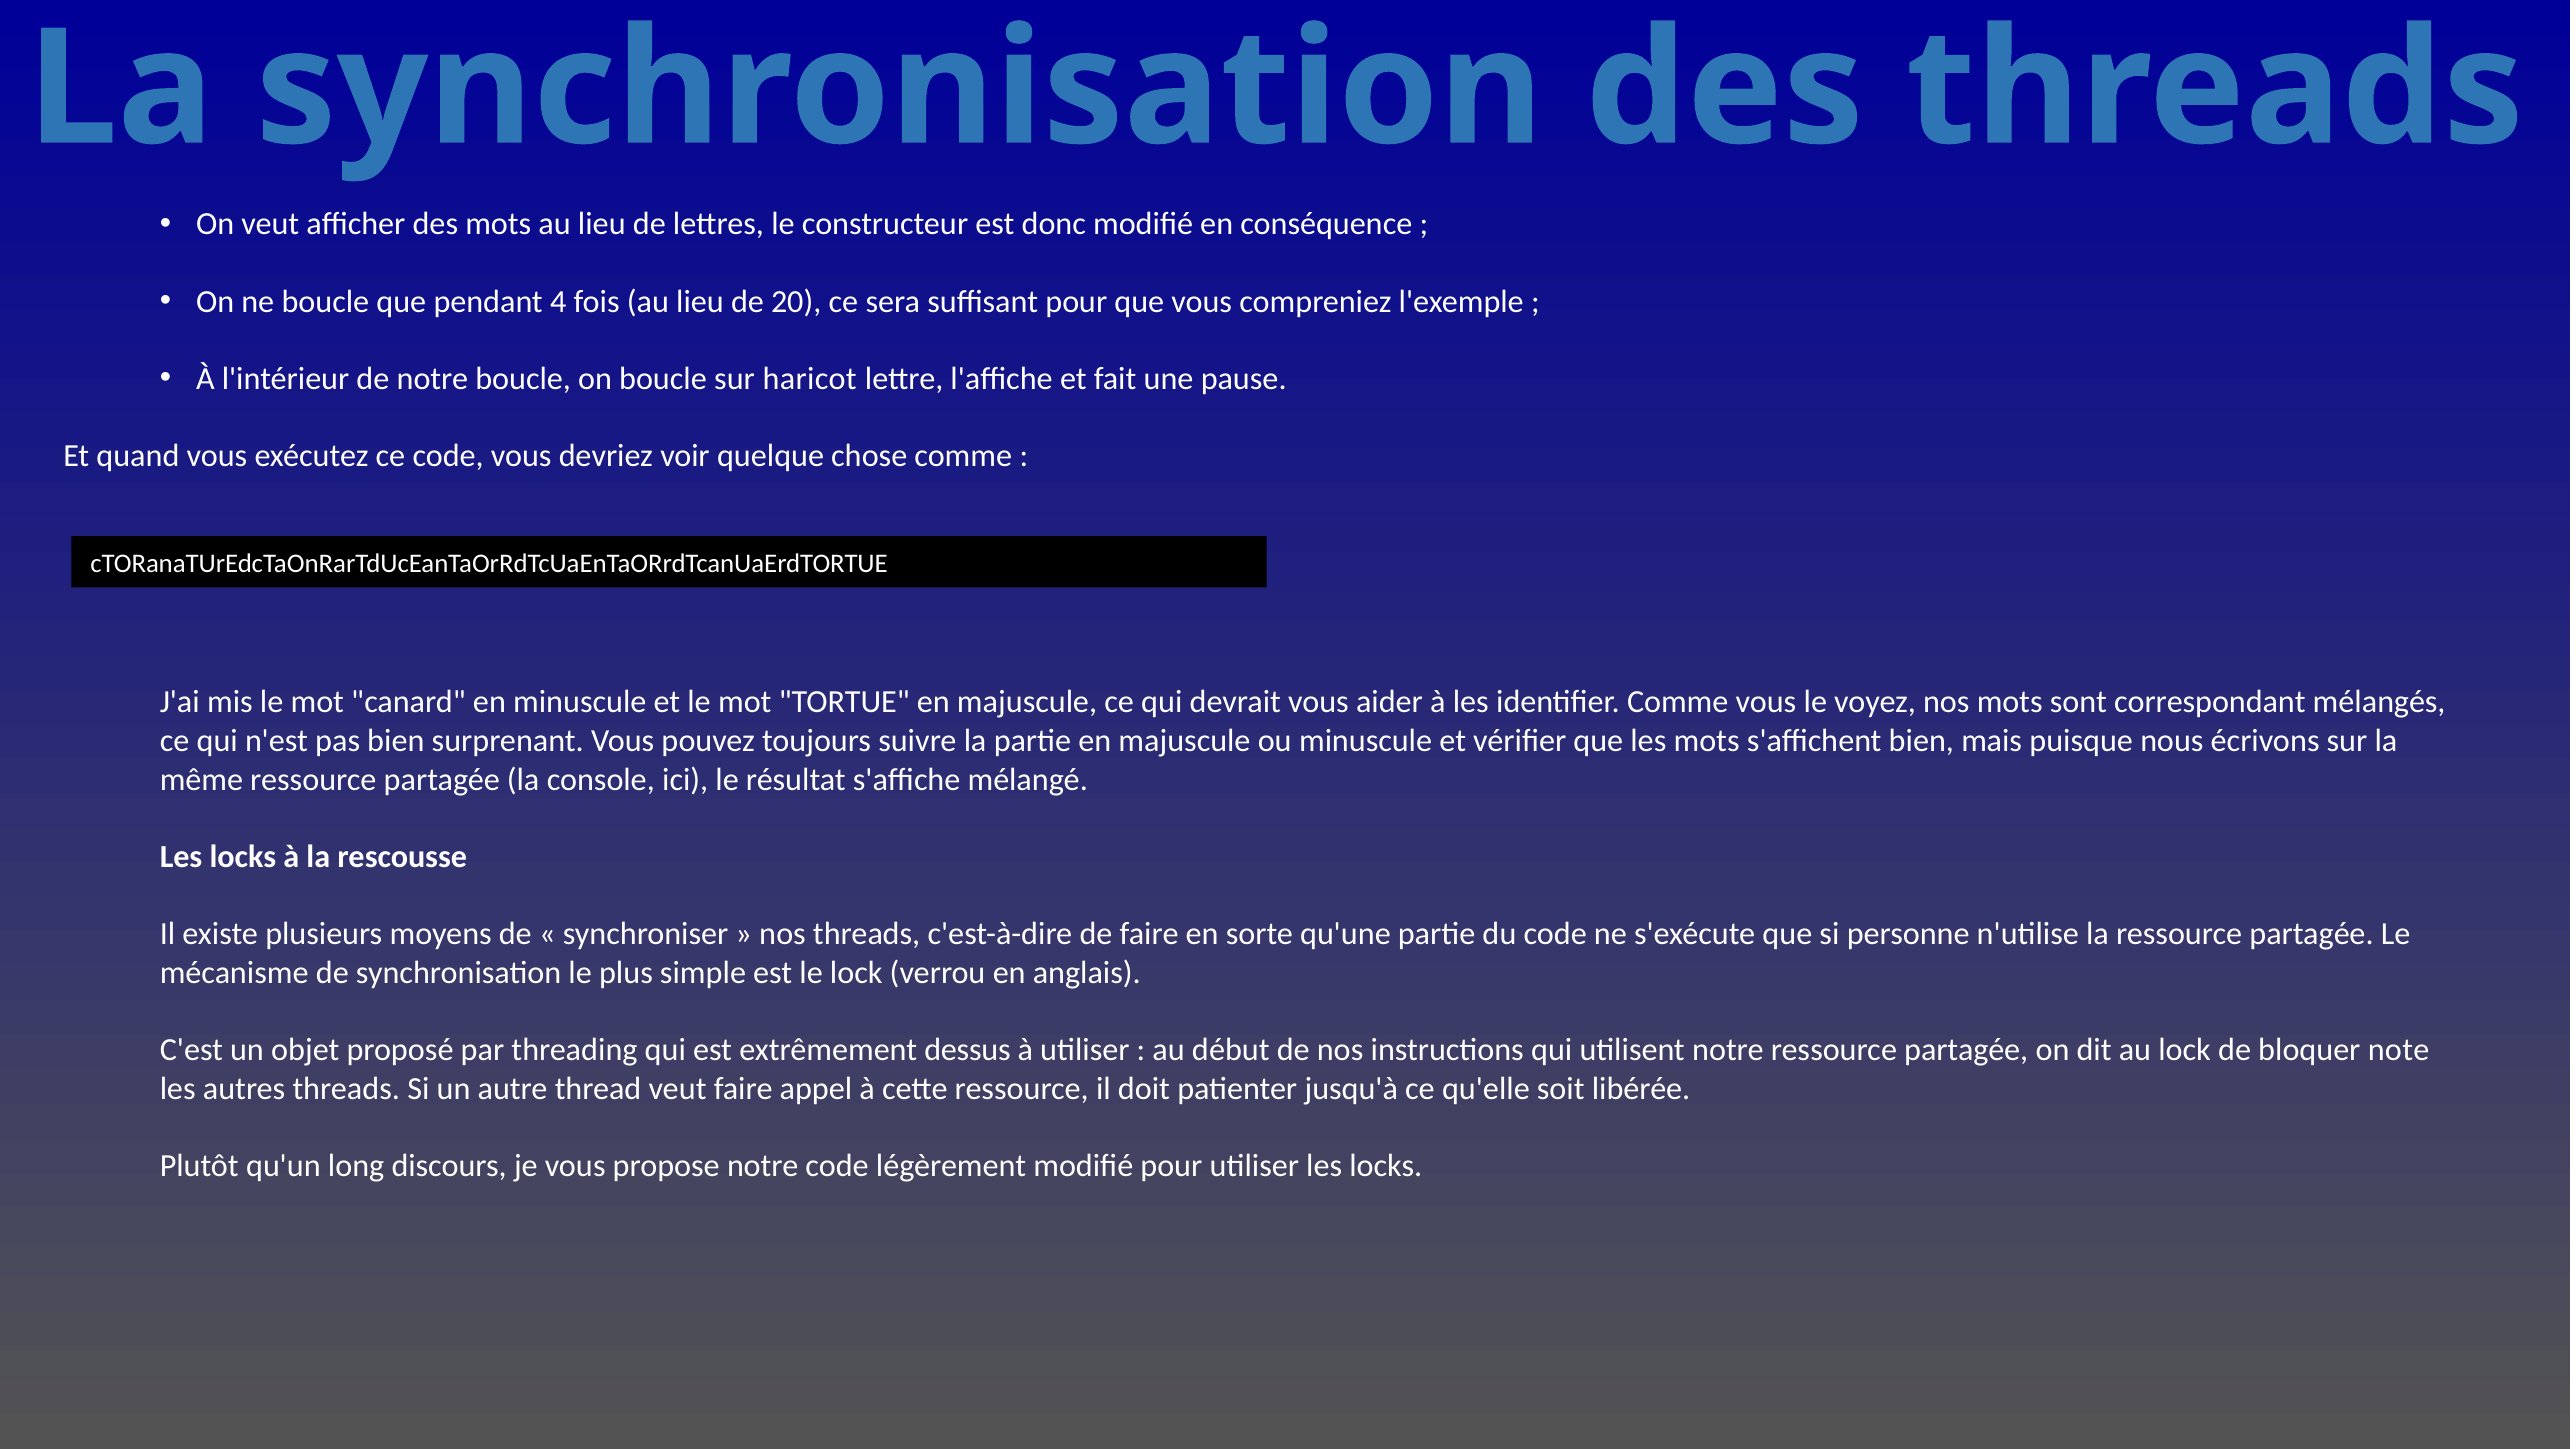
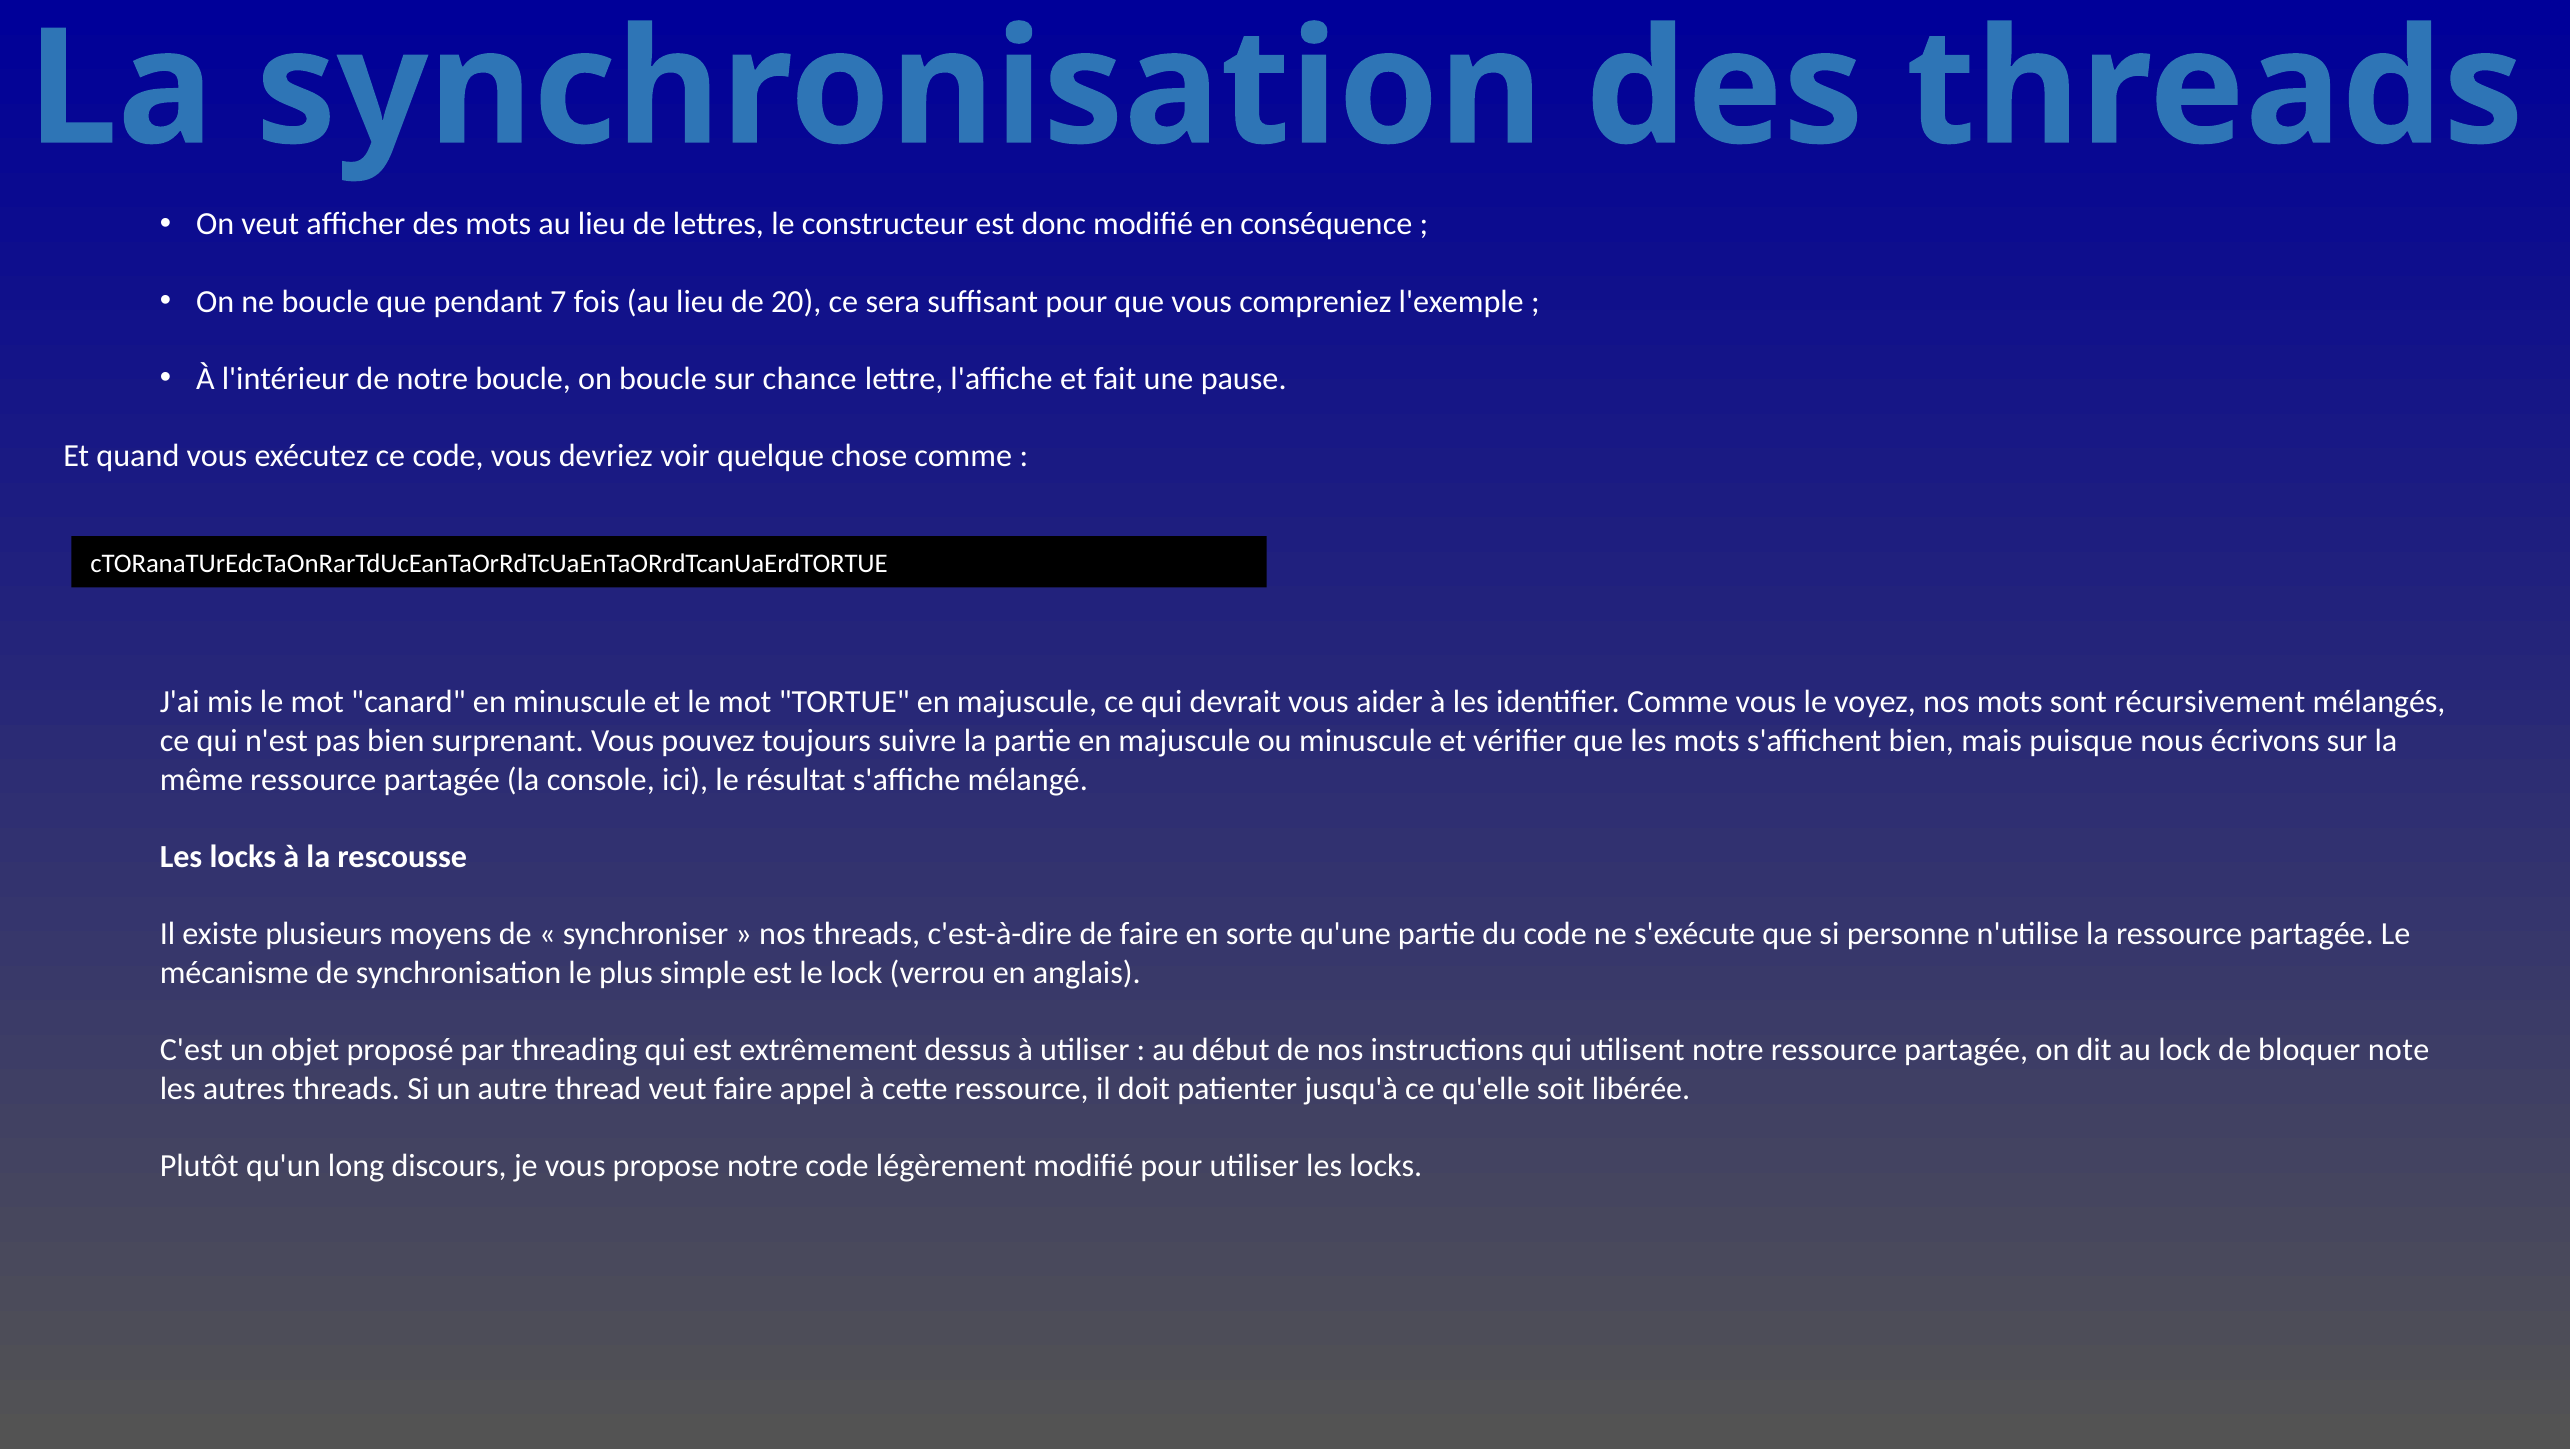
4: 4 -> 7 (558, 301)
haricot: haricot -> chance (810, 379)
correspondant: correspondant -> récursivement (2210, 702)
